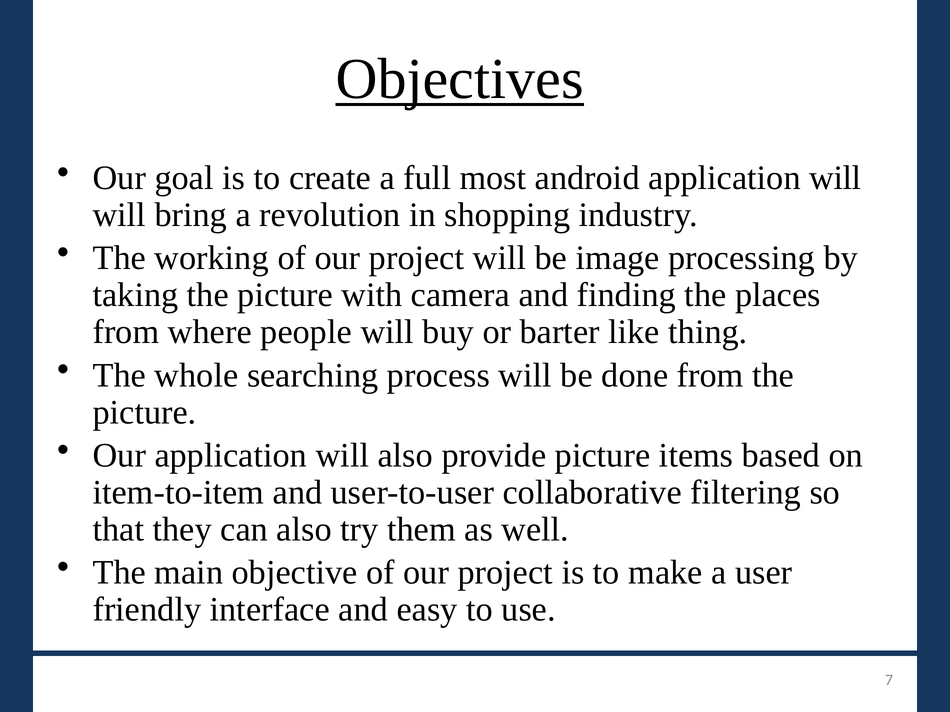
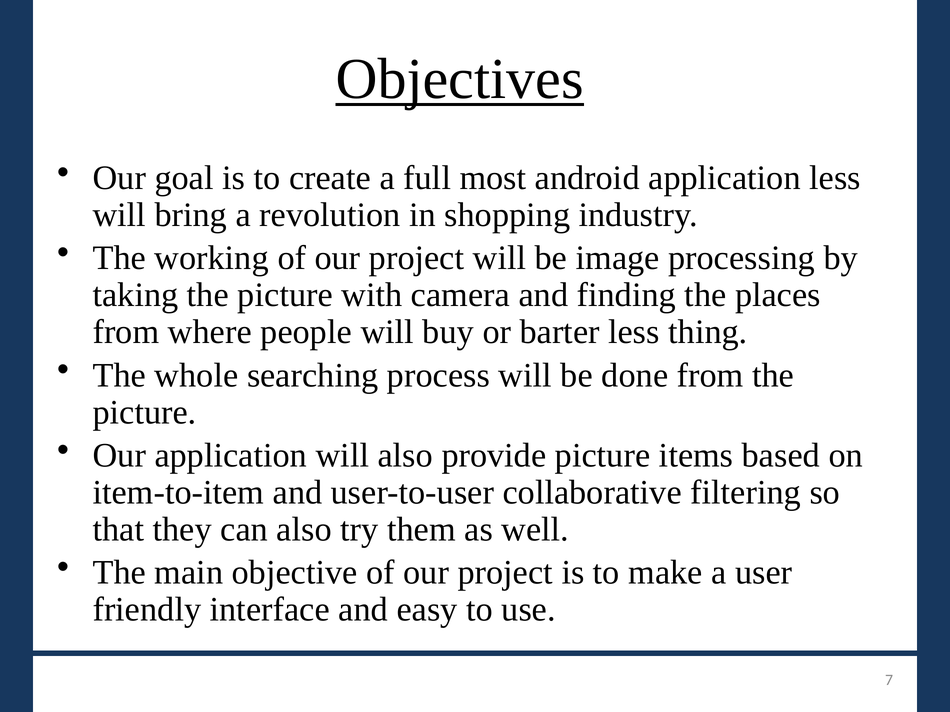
android application will: will -> less (835, 178)
barter like: like -> less (634, 332)
